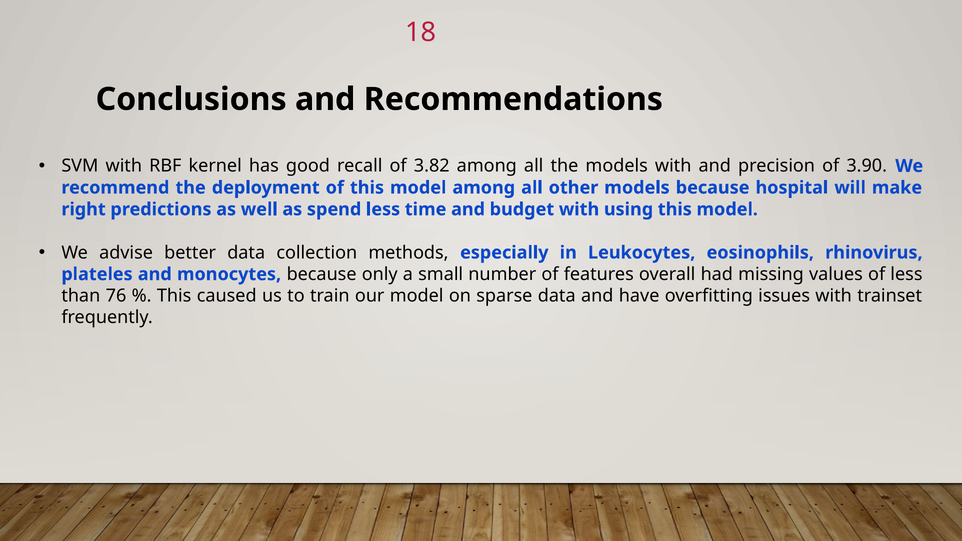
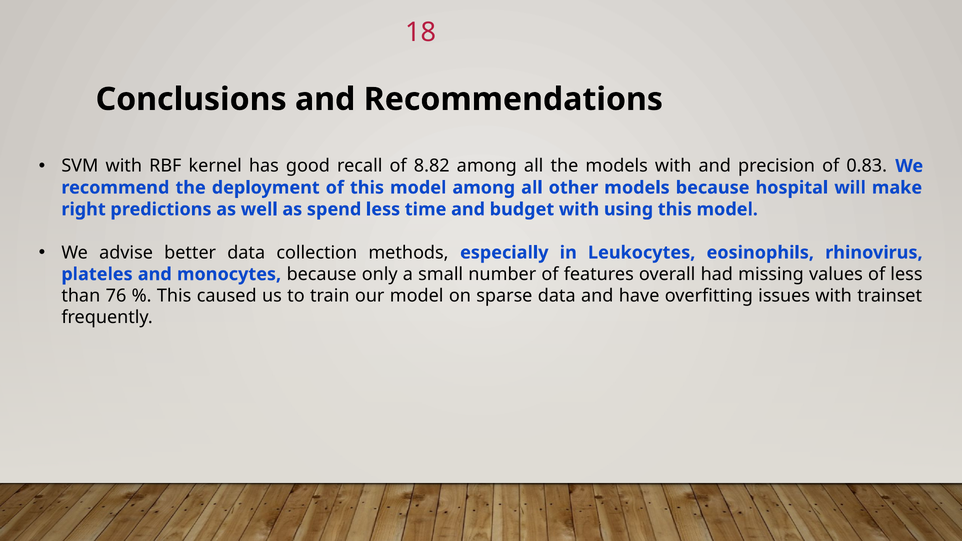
3.82: 3.82 -> 8.82 (432, 166)
3.90: 3.90 -> 0.83 (867, 166)
